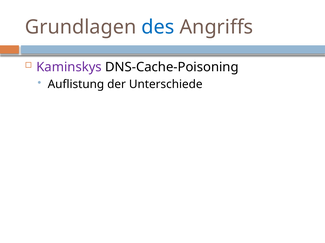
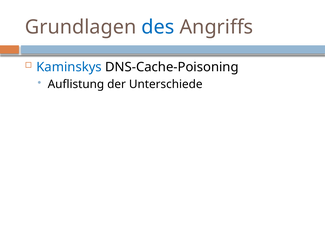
Kaminskys colour: purple -> blue (69, 67)
